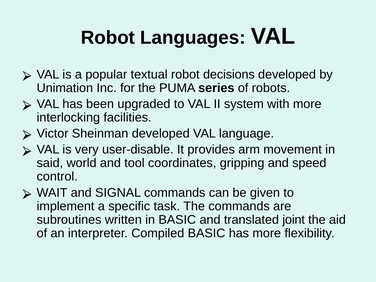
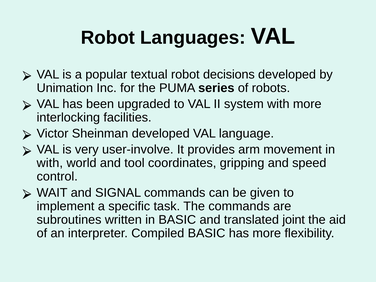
user-disable: user-disable -> user-involve (138, 150)
said: said -> with (50, 163)
